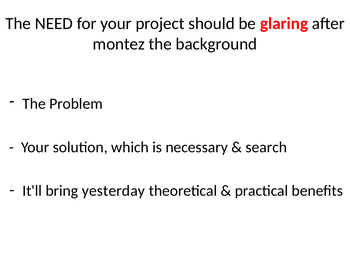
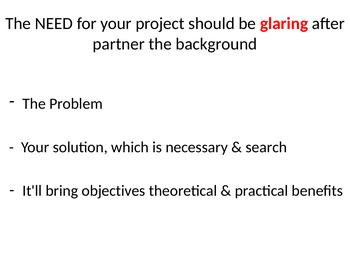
montez: montez -> partner (119, 44)
yesterday: yesterday -> objectives (114, 191)
